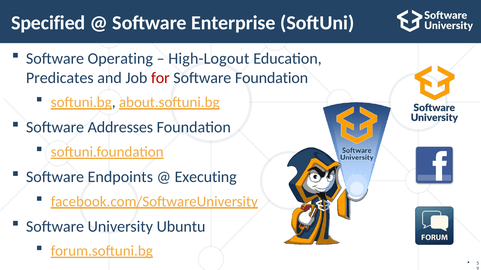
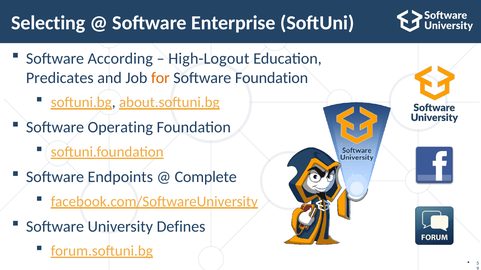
Specified: Specified -> Selecting (48, 23)
Operating: Operating -> According (120, 59)
for colour: red -> orange (160, 78)
Addresses: Addresses -> Operating (120, 128)
Executing: Executing -> Complete (206, 177)
Ubuntu: Ubuntu -> Defines (181, 227)
